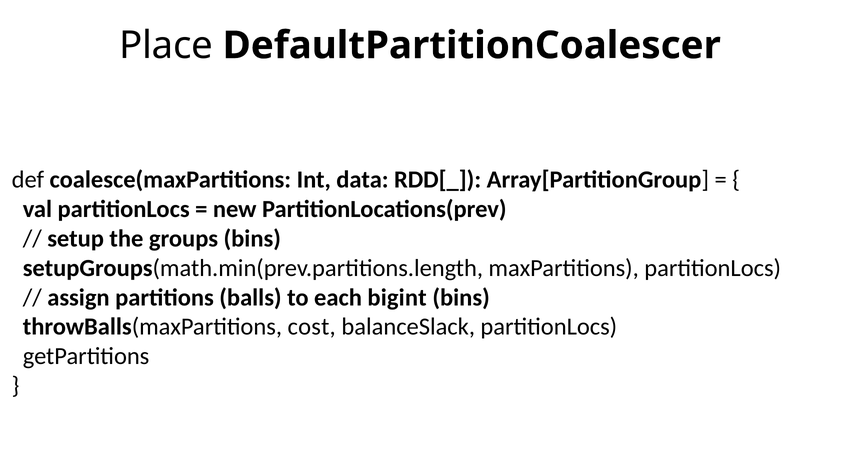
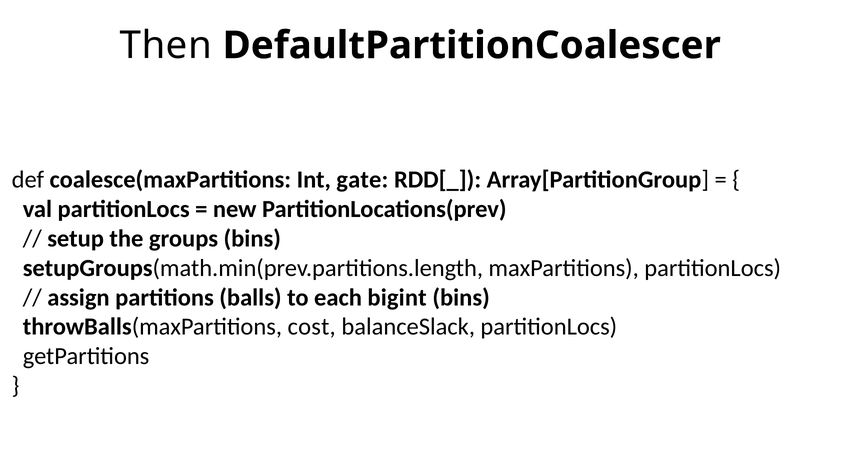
Place: Place -> Then (166, 45)
data: data -> gate (362, 180)
